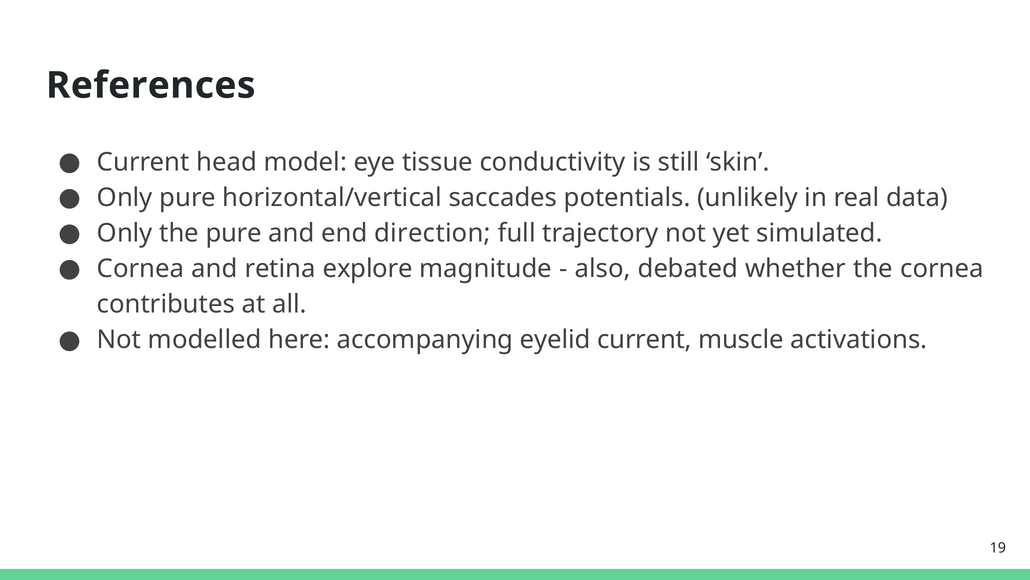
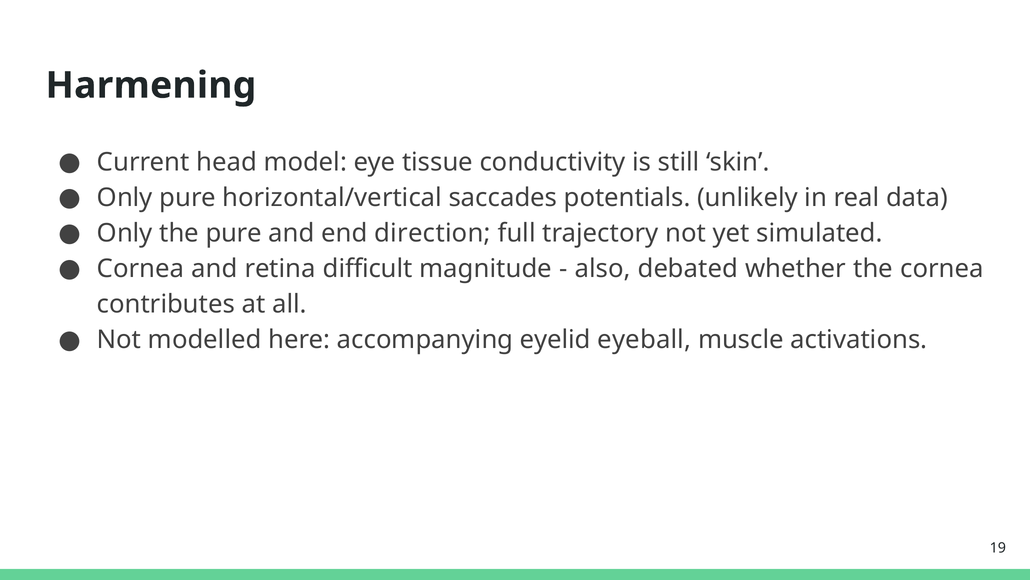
References: References -> Harmening (151, 85)
explore: explore -> difficult (368, 269)
eyelid current: current -> eyeball (644, 340)
